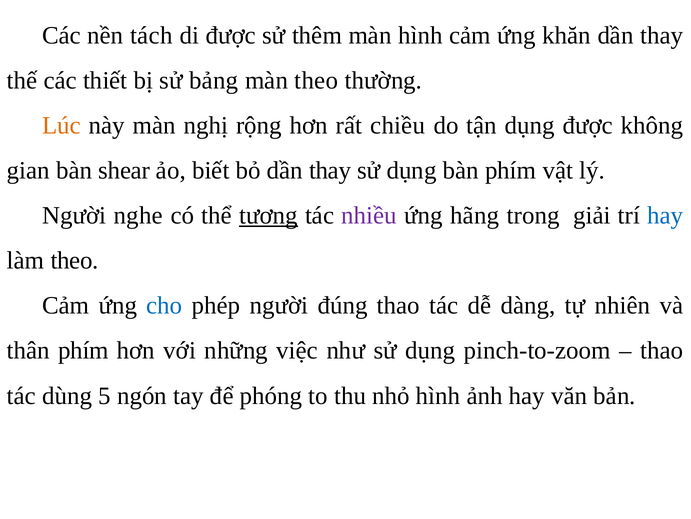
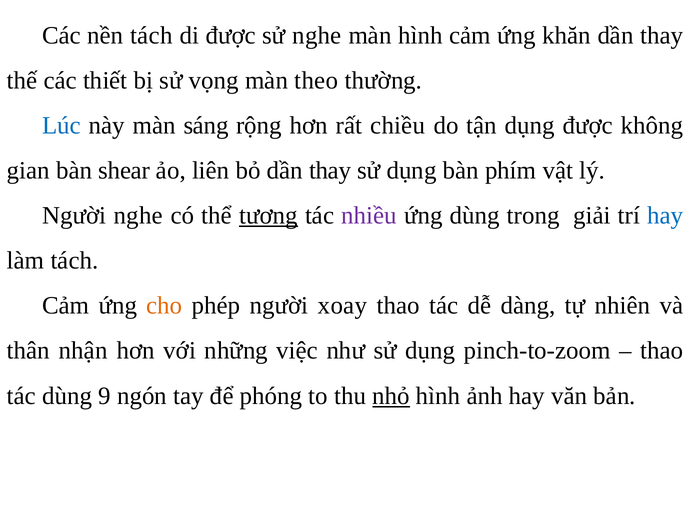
sử thêm: thêm -> nghe (317, 35)
bảng: bảng -> vọng (214, 80)
Lúc colour: orange -> blue (61, 125)
nghị: nghị -> sáng (206, 125)
biết: biết -> liên (211, 170)
ứng hãng: hãng -> dùng (475, 215)
làm theo: theo -> tách (74, 260)
cho colour: blue -> orange (164, 305)
đúng: đúng -> xoay (342, 305)
thân phím: phím -> nhận (83, 350)
5: 5 -> 9 (105, 395)
nhỏ underline: none -> present (391, 395)
